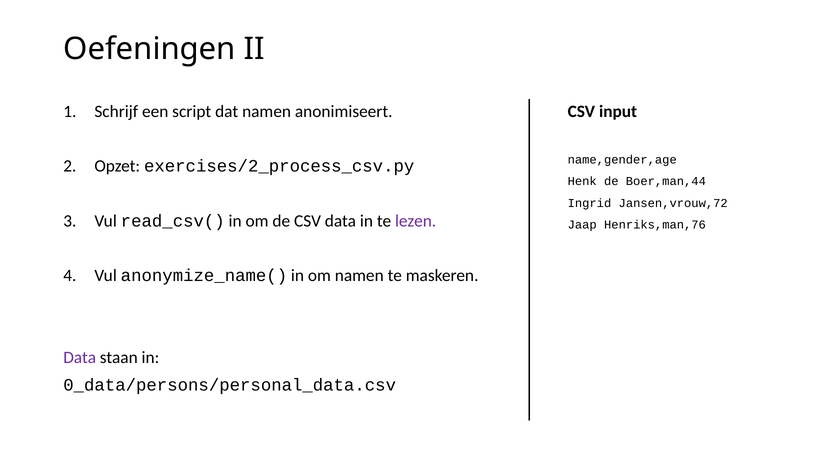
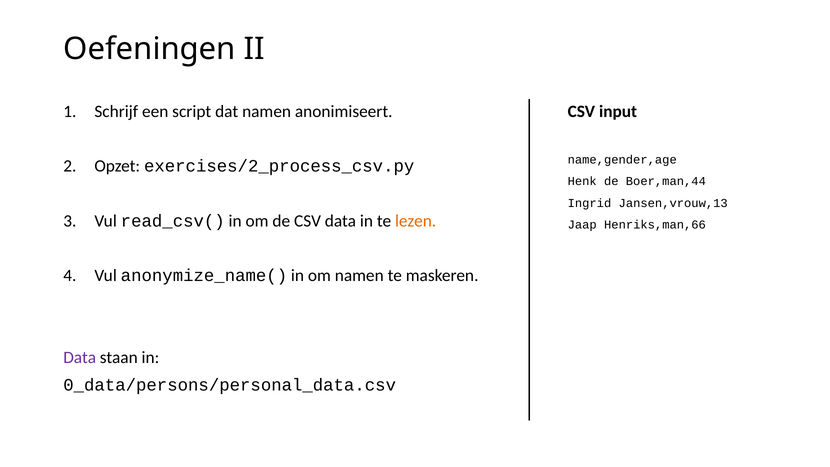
Jansen,vrouw,72: Jansen,vrouw,72 -> Jansen,vrouw,13 (673, 203)
lezen colour: purple -> orange (416, 221)
Henriks,man,76: Henriks,man,76 -> Henriks,man,66 (655, 225)
